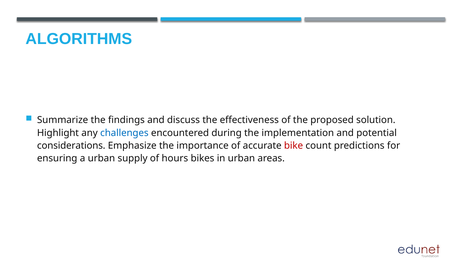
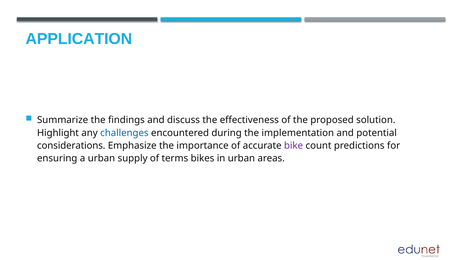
ALGORITHMS: ALGORITHMS -> APPLICATION (79, 39)
bike colour: red -> purple (294, 145)
hours: hours -> terms (175, 158)
